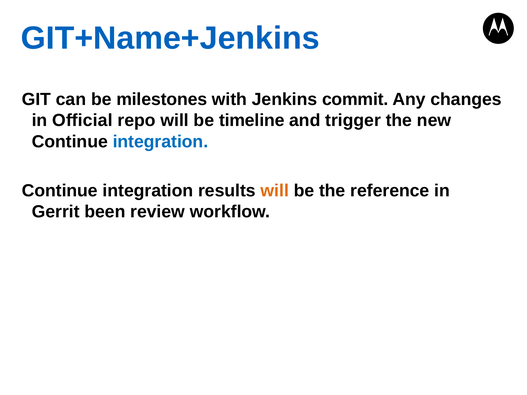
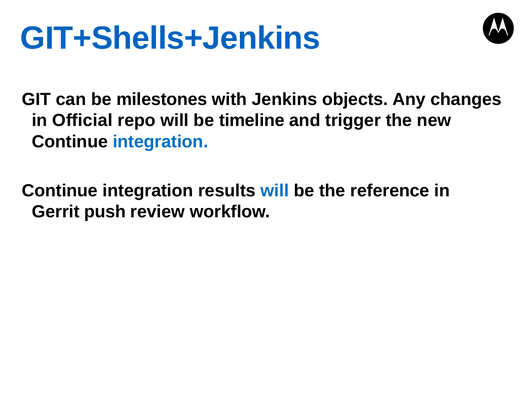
GIT+Name+Jenkins: GIT+Name+Jenkins -> GIT+Shells+Jenkins (170, 38)
commit: commit -> objects (355, 99)
will colour: orange -> blue (275, 191)
been: been -> push (105, 212)
